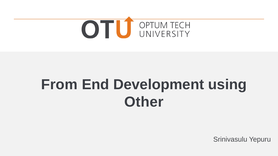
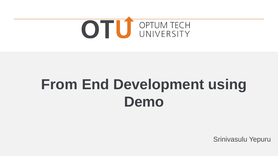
Other: Other -> Demo (144, 102)
